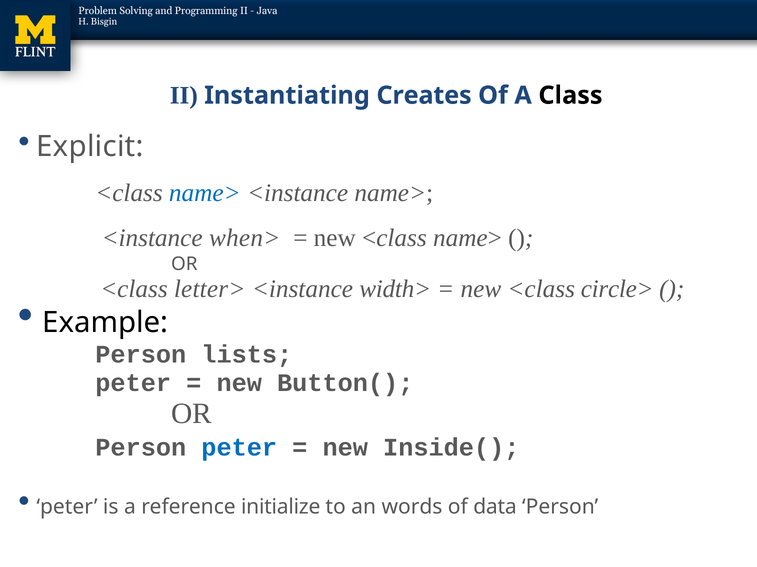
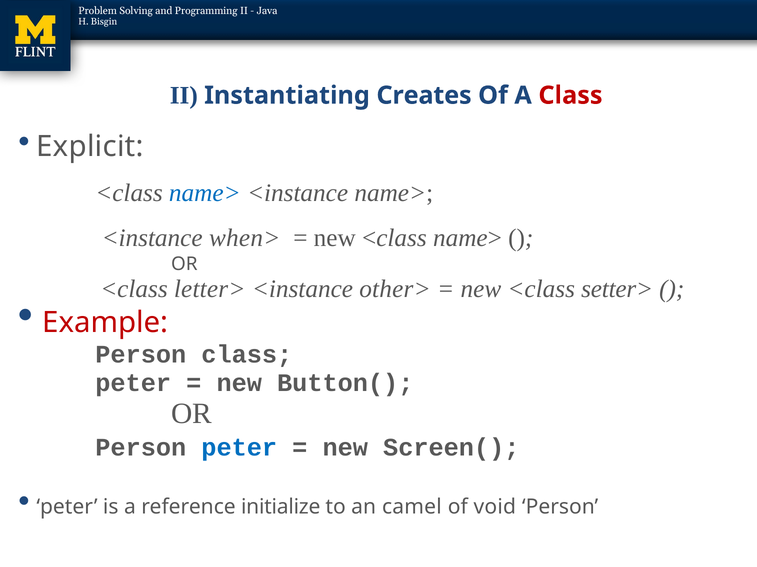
Class colour: black -> red (570, 96)
width>: width> -> other> (395, 289)
circle>: circle> -> setter> (617, 289)
Example colour: black -> red (105, 323)
Person lists: lists -> class (247, 355)
Inside(: Inside( -> Screen( (451, 448)
words: words -> camel (412, 507)
data: data -> void (495, 507)
